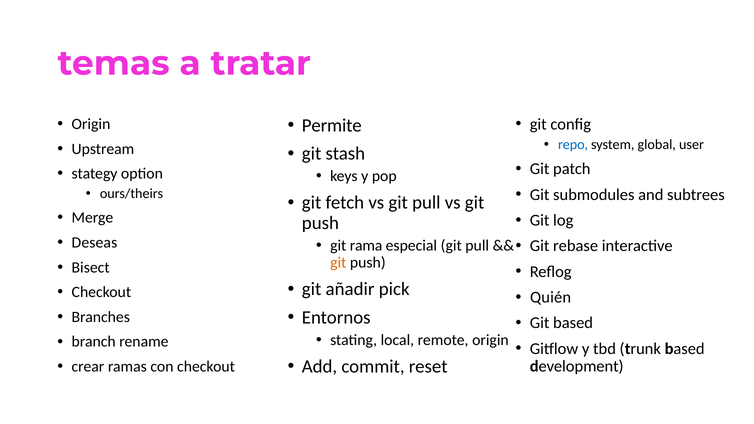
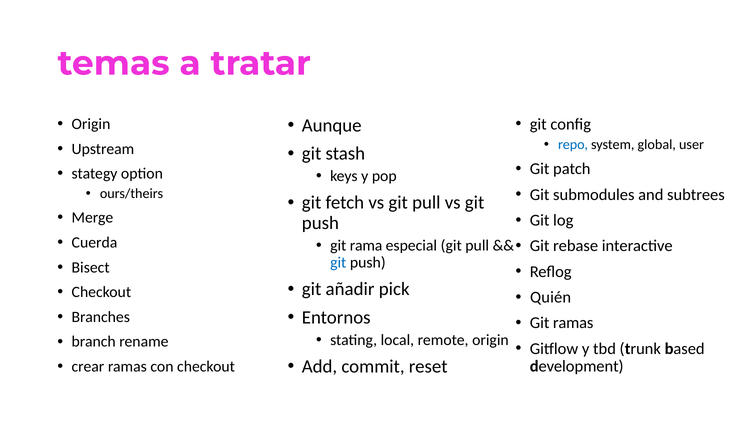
Permite: Permite -> Aunque (332, 126)
Deseas: Deseas -> Cuerda (95, 243)
git colour: orange -> blue (338, 263)
Git based: based -> ramas (573, 323)
